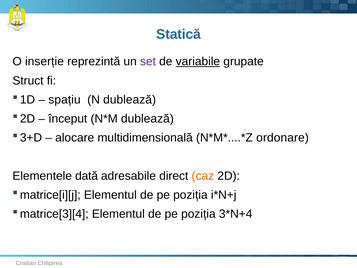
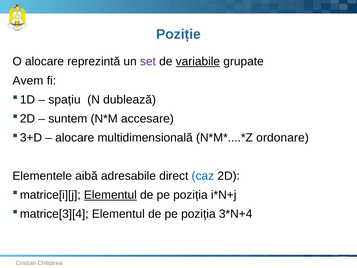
Statică: Statică -> Poziție (179, 34)
O inserție: inserție -> alocare (44, 61)
Struct: Struct -> Avem (28, 81)
început: început -> suntem (68, 119)
dublează: dublează -> accesare (147, 119)
dată: dată -> aibă (86, 176)
caz colour: orange -> blue (203, 176)
Elementul underline: none -> present (110, 195)
